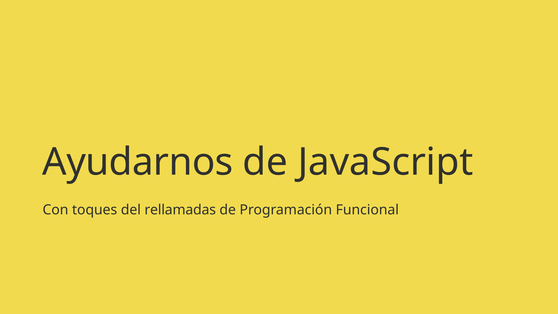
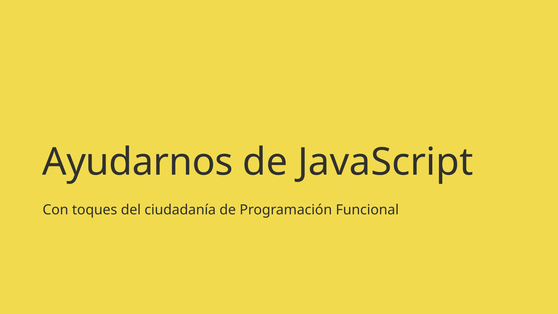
rellamadas: rellamadas -> ciudadanía (180, 210)
